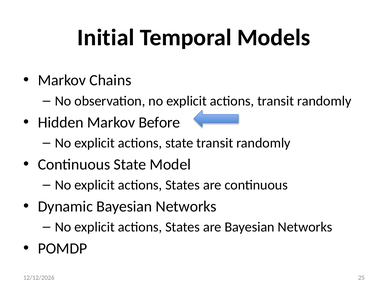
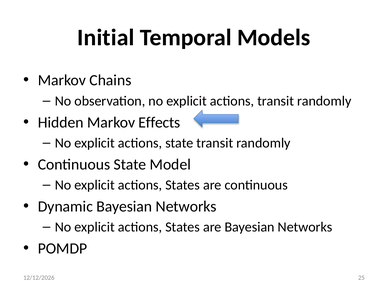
Before: Before -> Effects (159, 122)
